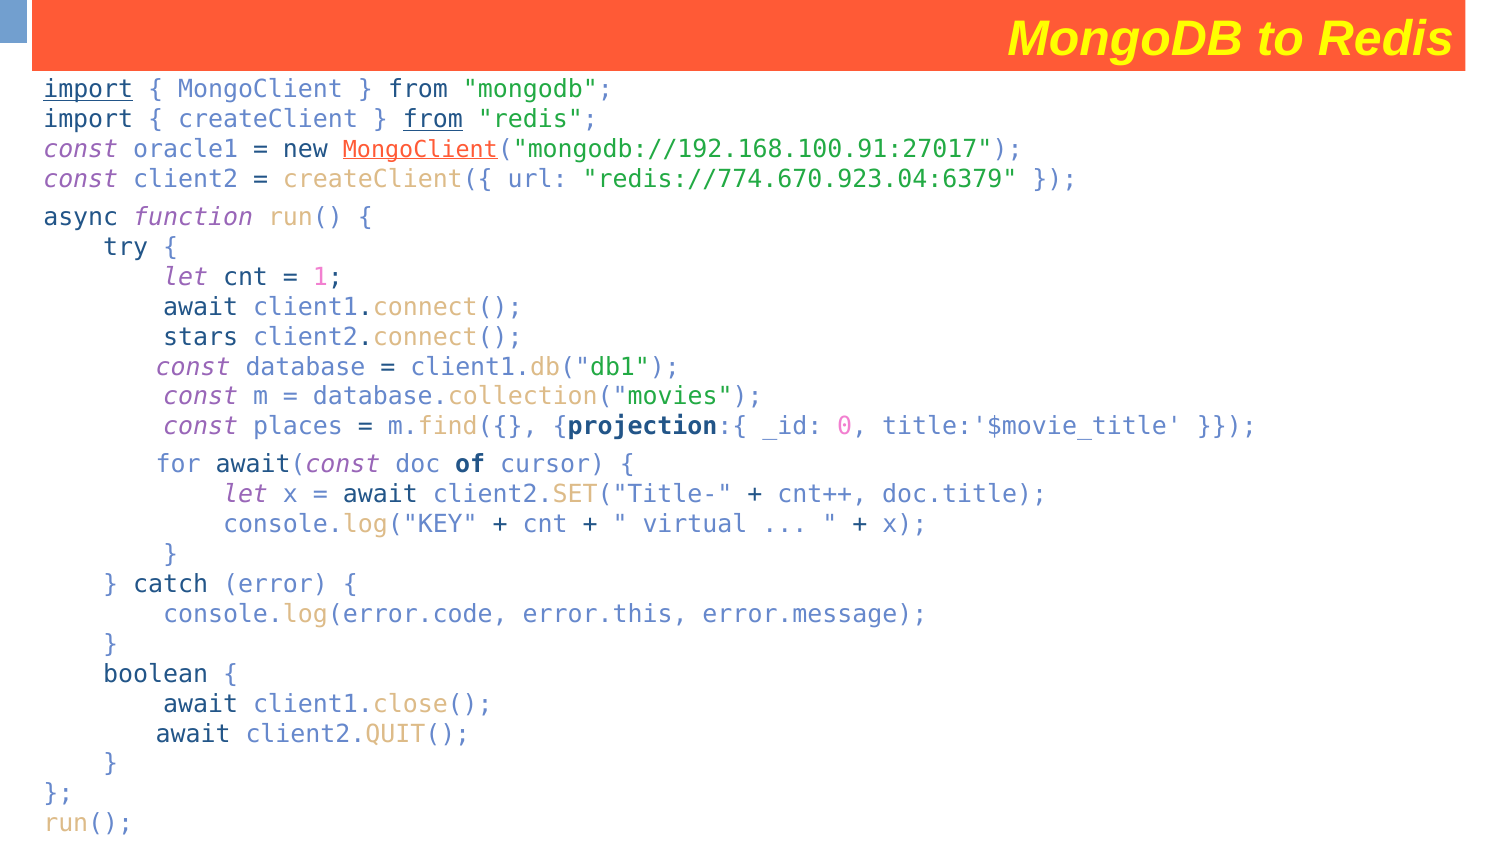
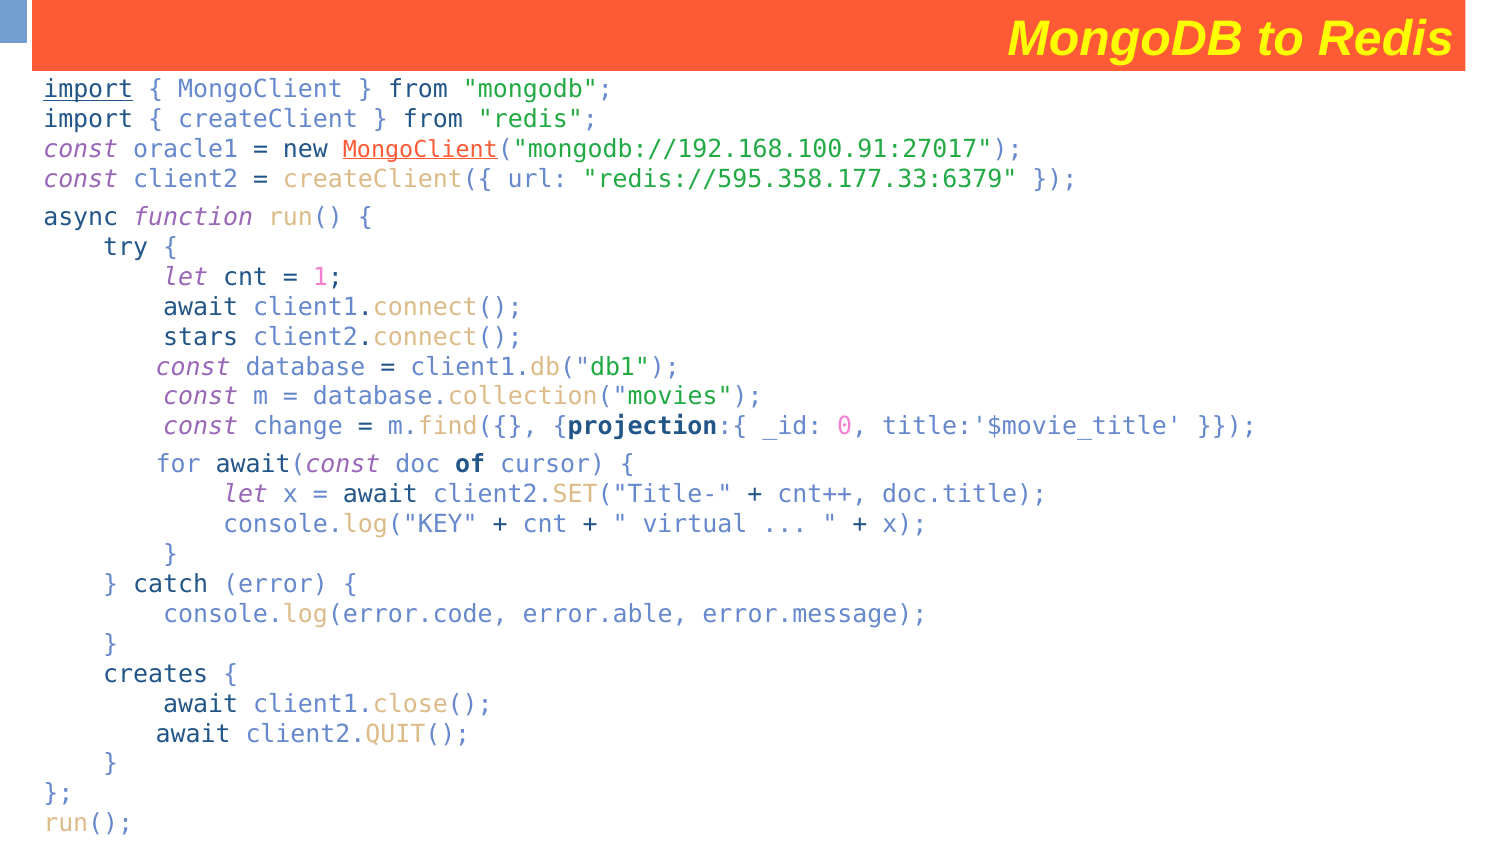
from underline: present -> none (433, 120)
redis://774.670.923.04:6379: redis://774.670.923.04:6379 -> redis://595.358.177.33:6379 (800, 179)
places: places -> change (298, 427)
error.this: error.this -> error.able (605, 614)
boolean: boolean -> creates (156, 674)
